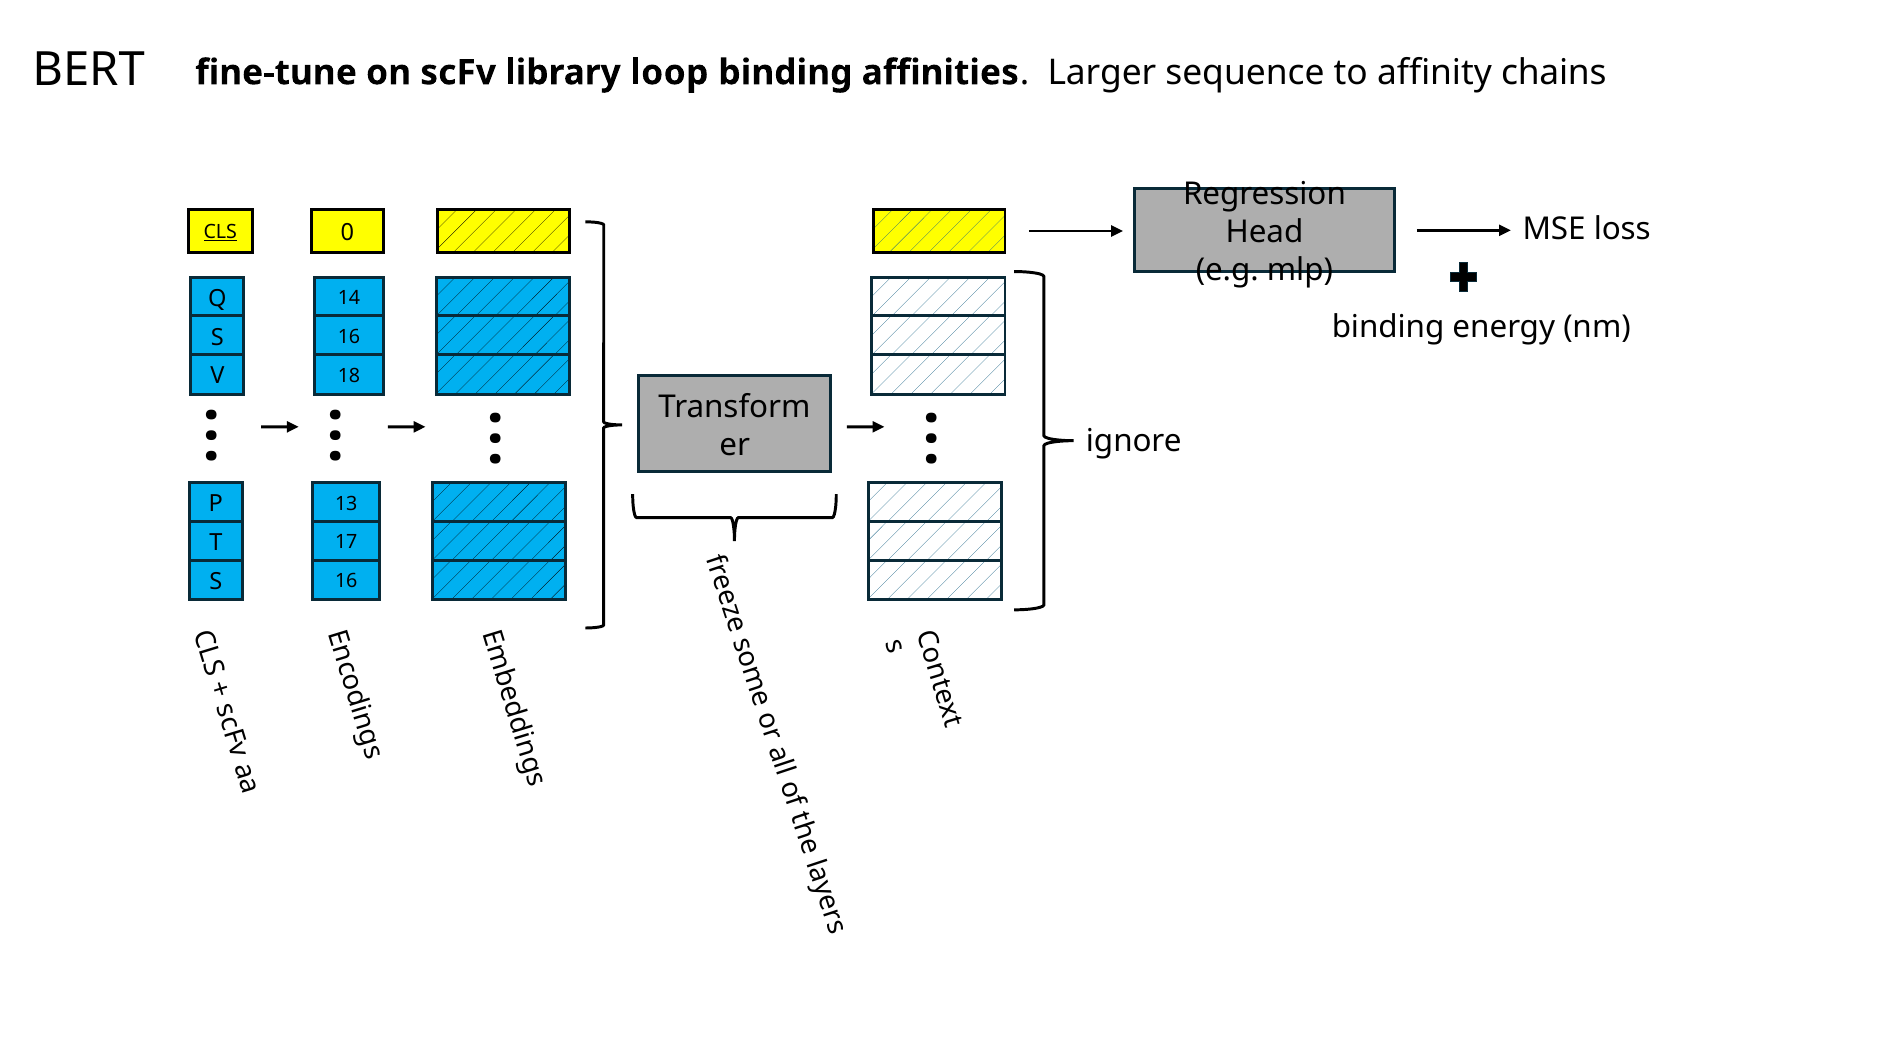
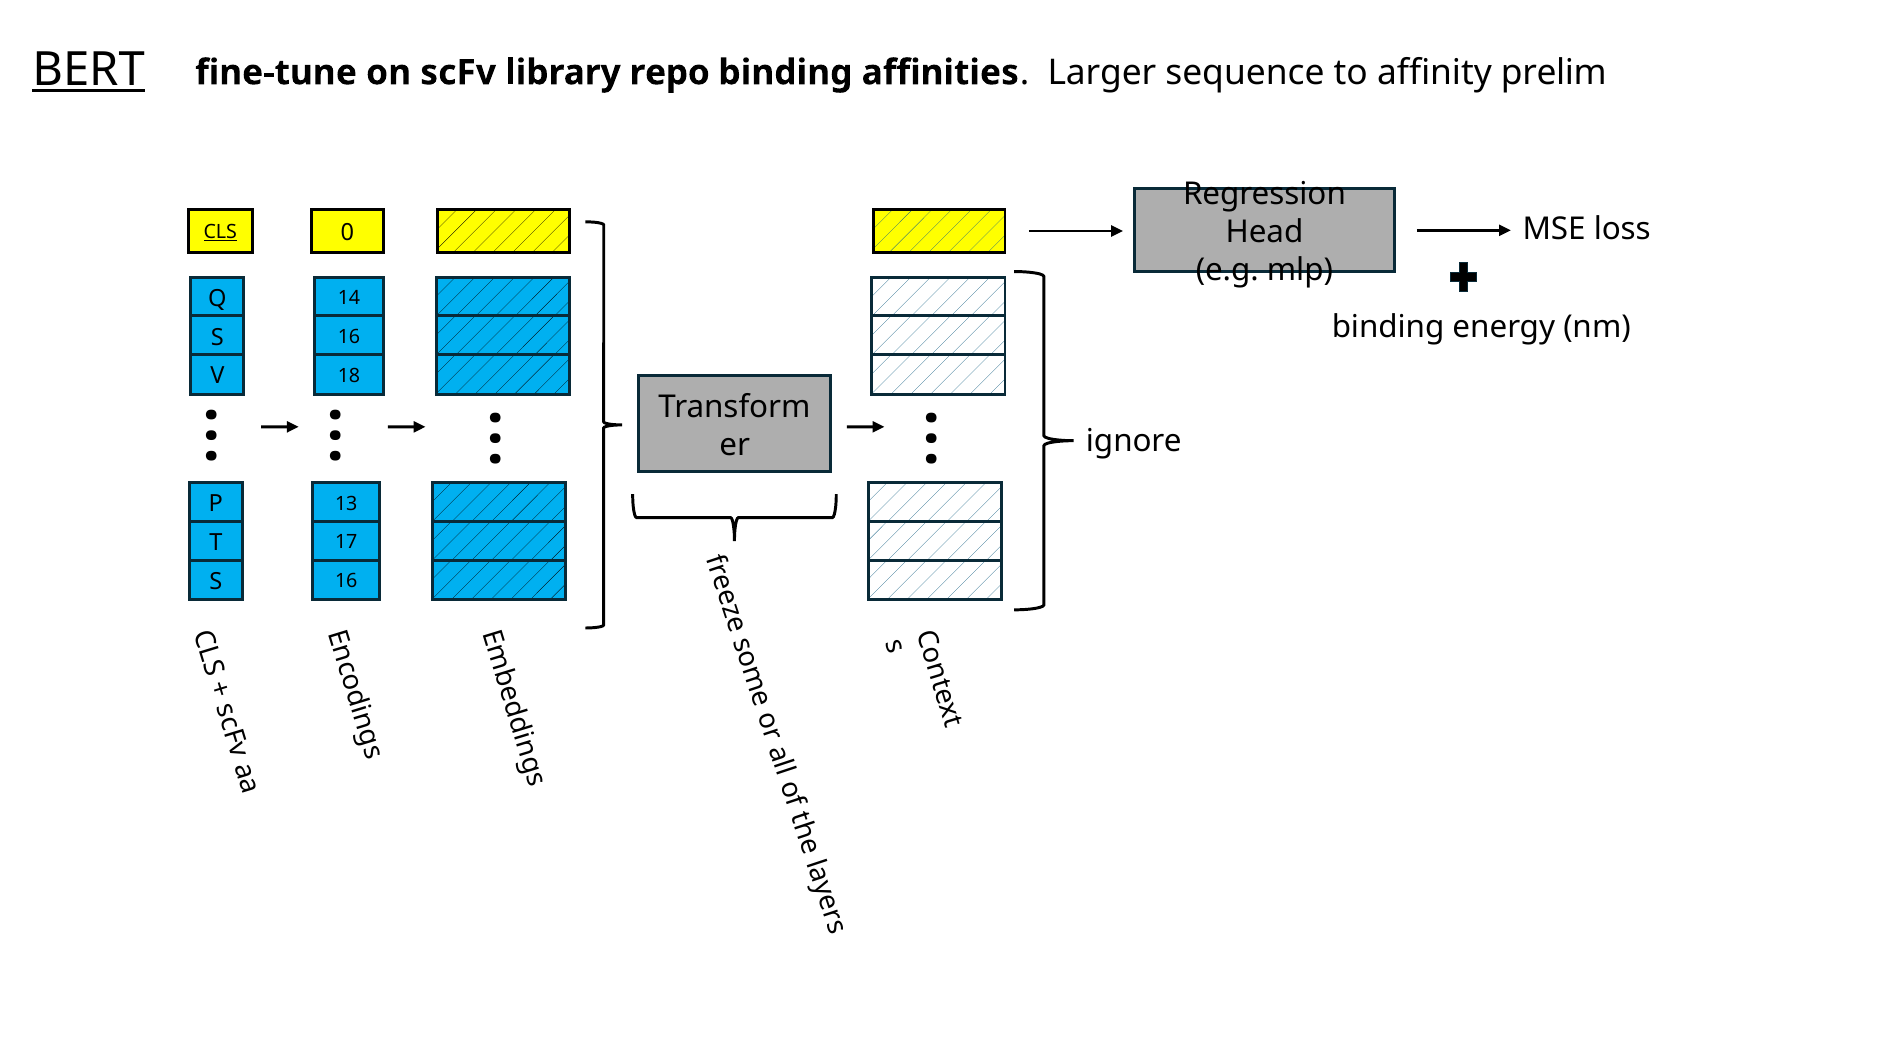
BERT underline: none -> present (89, 70)
loop: loop -> repo (670, 73)
chains: chains -> prelim (1554, 73)
